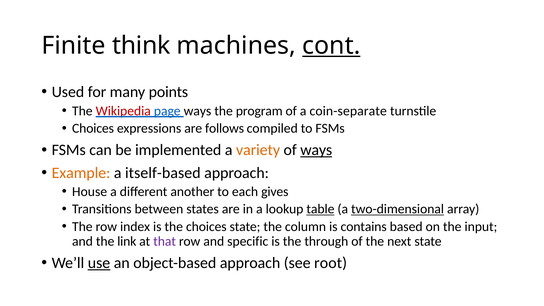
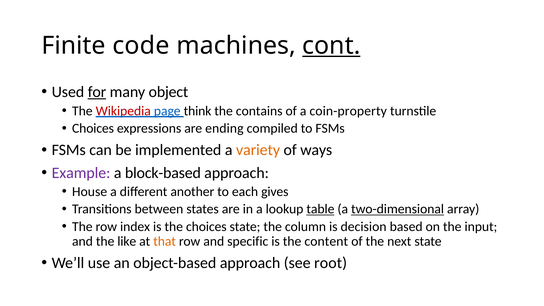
think: think -> code (141, 46)
for underline: none -> present (97, 92)
points: points -> object (168, 92)
page ways: ways -> think (198, 111)
program: program -> contains (259, 111)
coin-separate: coin-separate -> coin-property (348, 111)
follows: follows -> ending (224, 128)
ways underline: present -> none (316, 150)
Example colour: orange -> purple (81, 173)
itself-based: itself-based -> block-based (163, 173)
contains: contains -> decision (364, 227)
link: link -> like (127, 241)
that colour: purple -> orange (165, 241)
through: through -> content (326, 241)
use underline: present -> none (99, 263)
